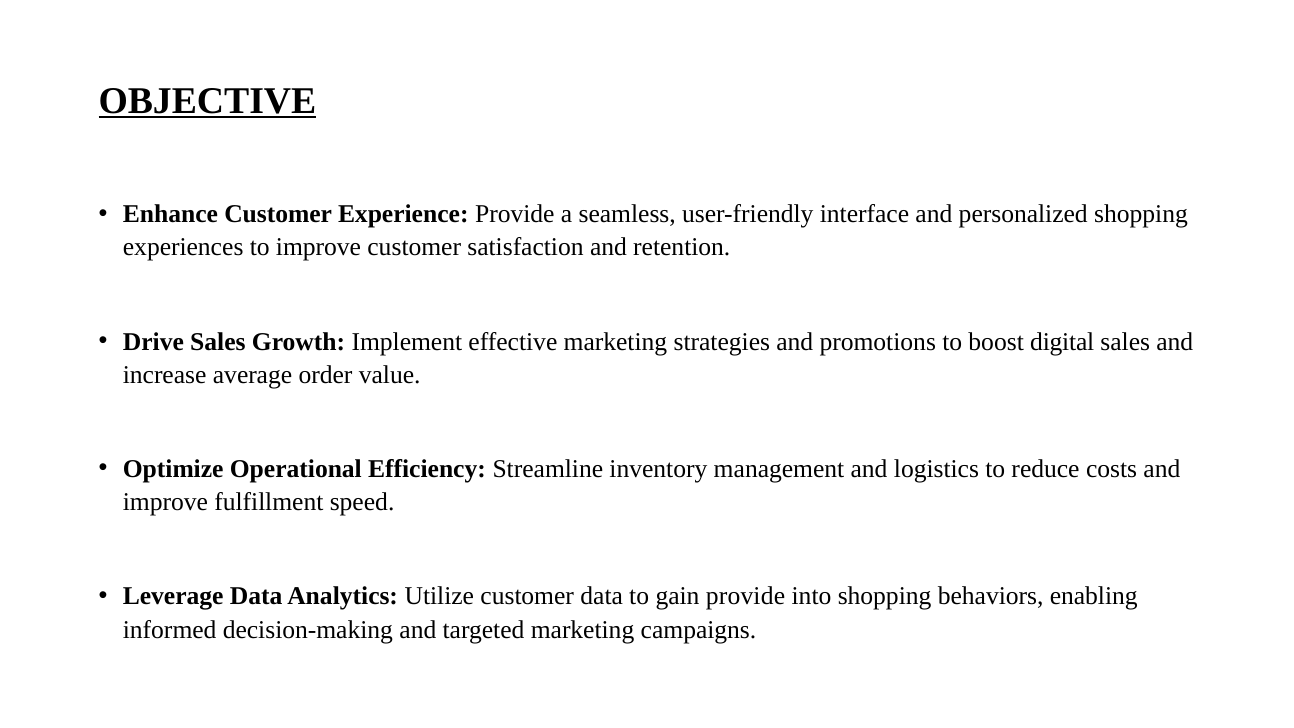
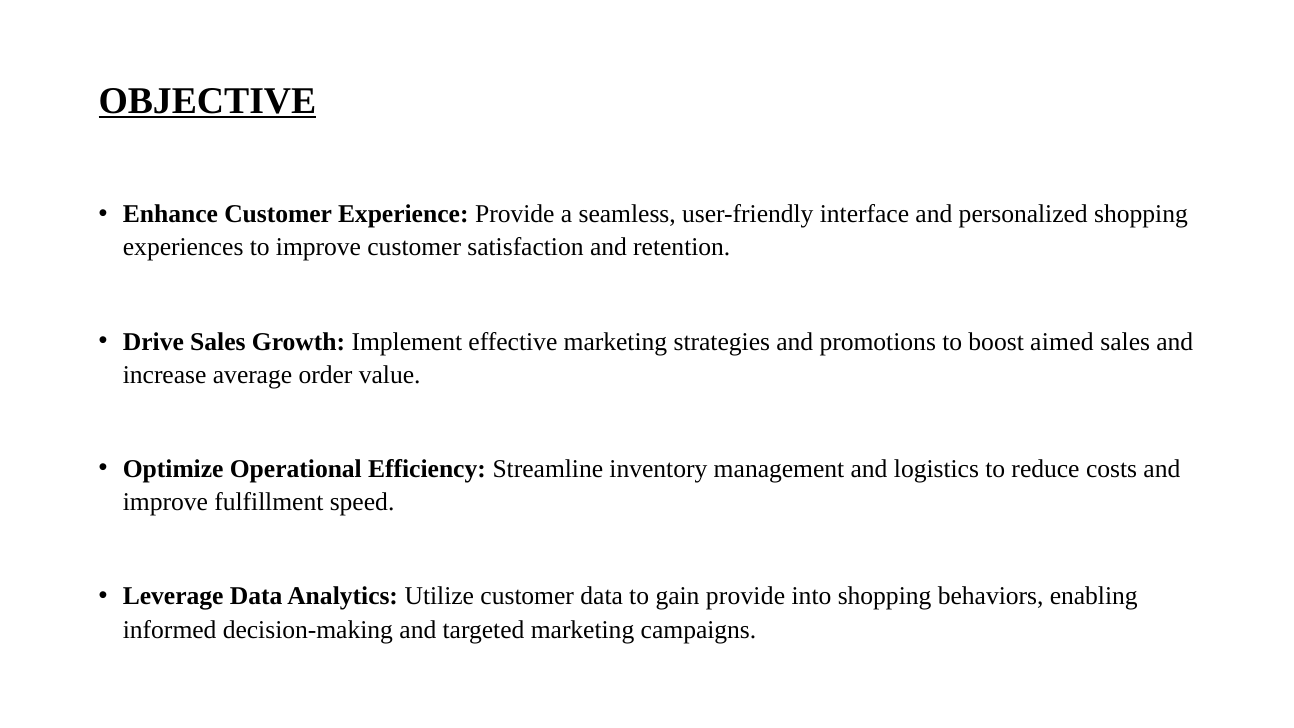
digital: digital -> aimed (1062, 342)
